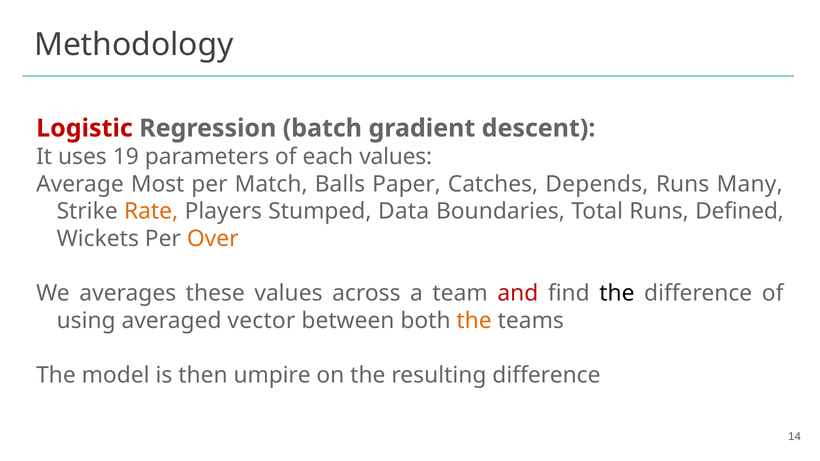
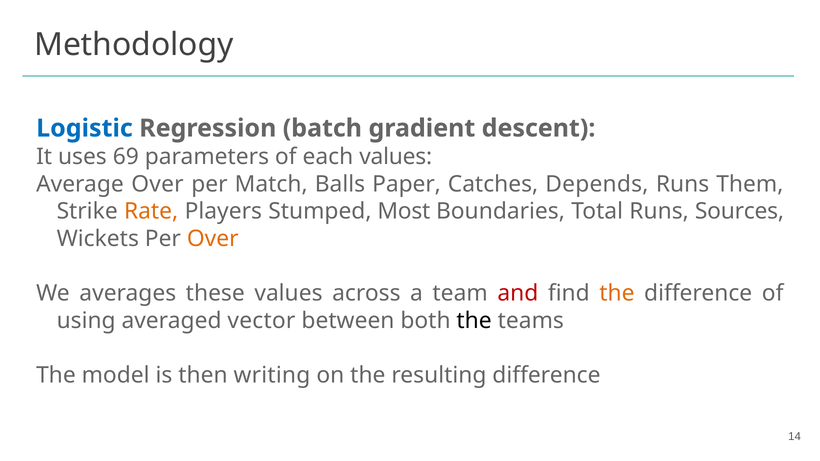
Logistic colour: red -> blue (84, 128)
19: 19 -> 69 (126, 157)
Average Most: Most -> Over (157, 184)
Many: Many -> Them (750, 184)
Data: Data -> Most (404, 212)
Defined: Defined -> Sources (739, 212)
the colour: black -> orange (617, 294)
the colour: orange -> black (474, 321)
umpire: umpire -> writing (272, 376)
